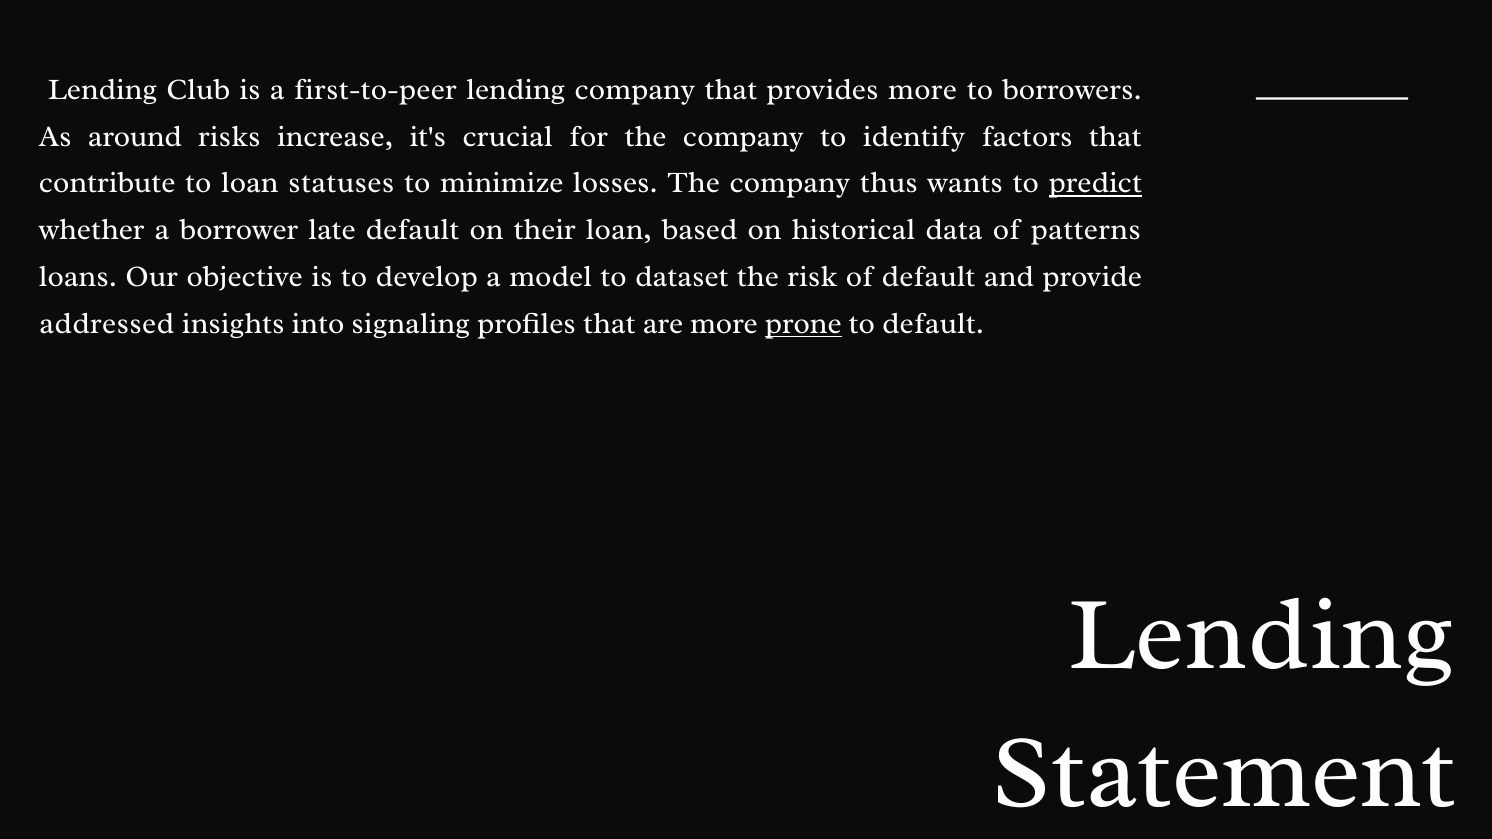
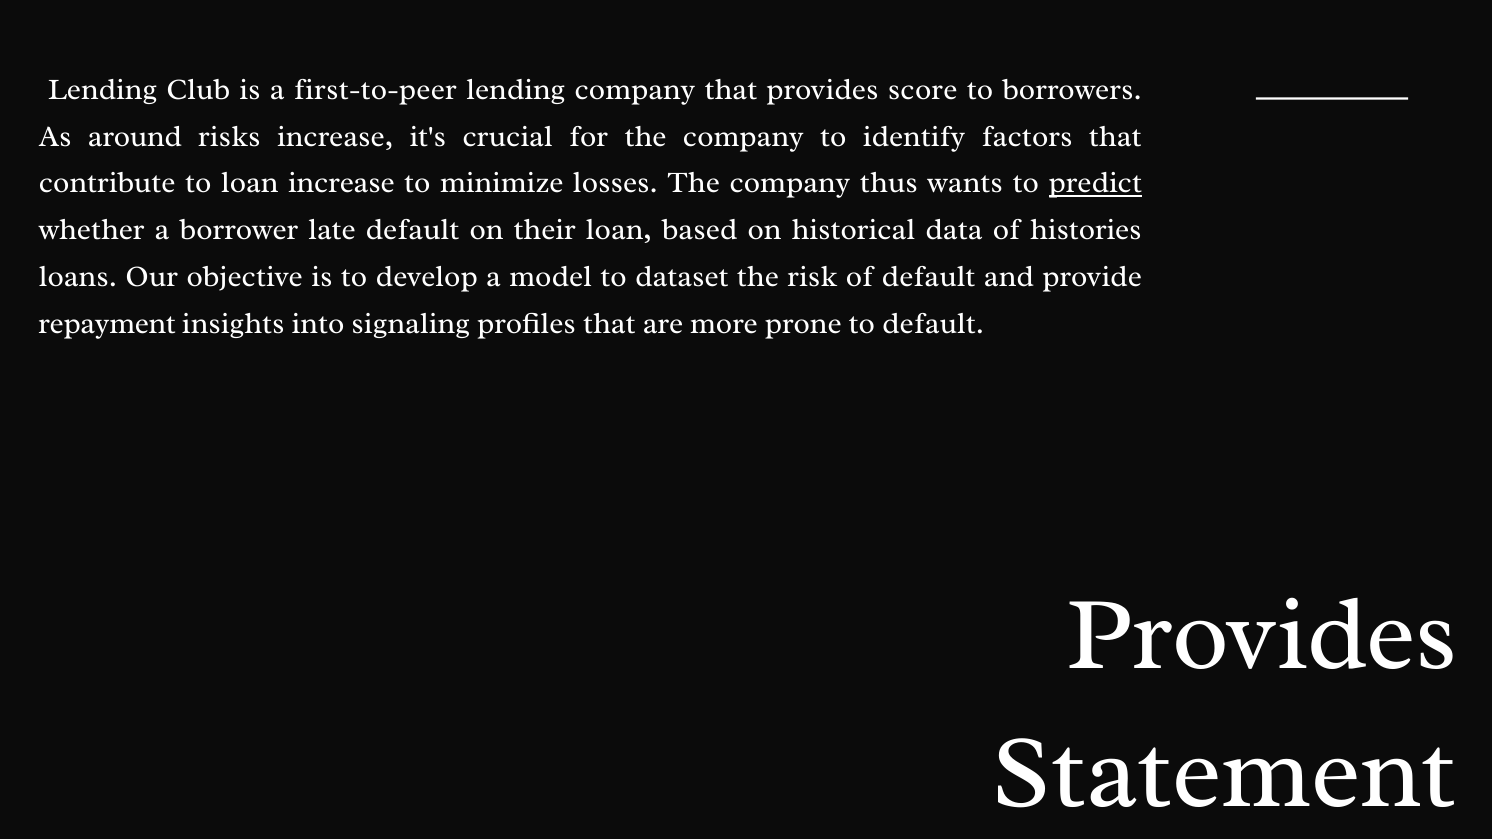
provides more: more -> score (923, 89)
loan statuses: statuses -> increase (341, 183)
patterns: patterns -> histories (1086, 230)
addressed: addressed -> repayment (107, 324)
prone underline: present -> none (803, 324)
Lending: Lending -> Provides (1262, 634)
